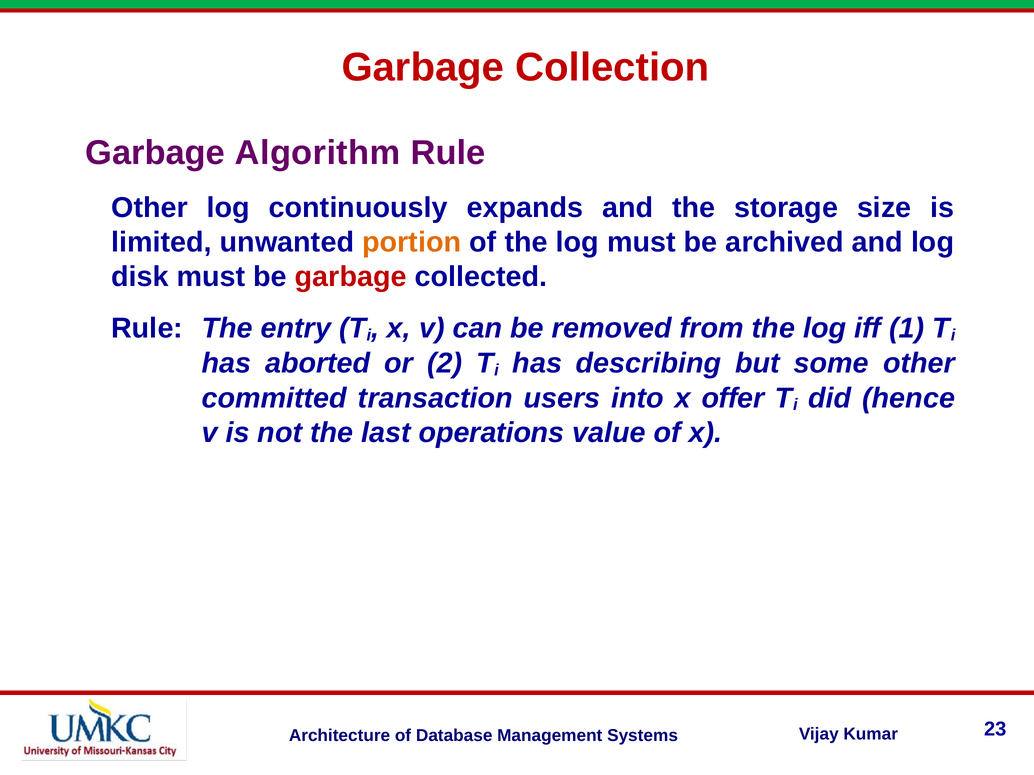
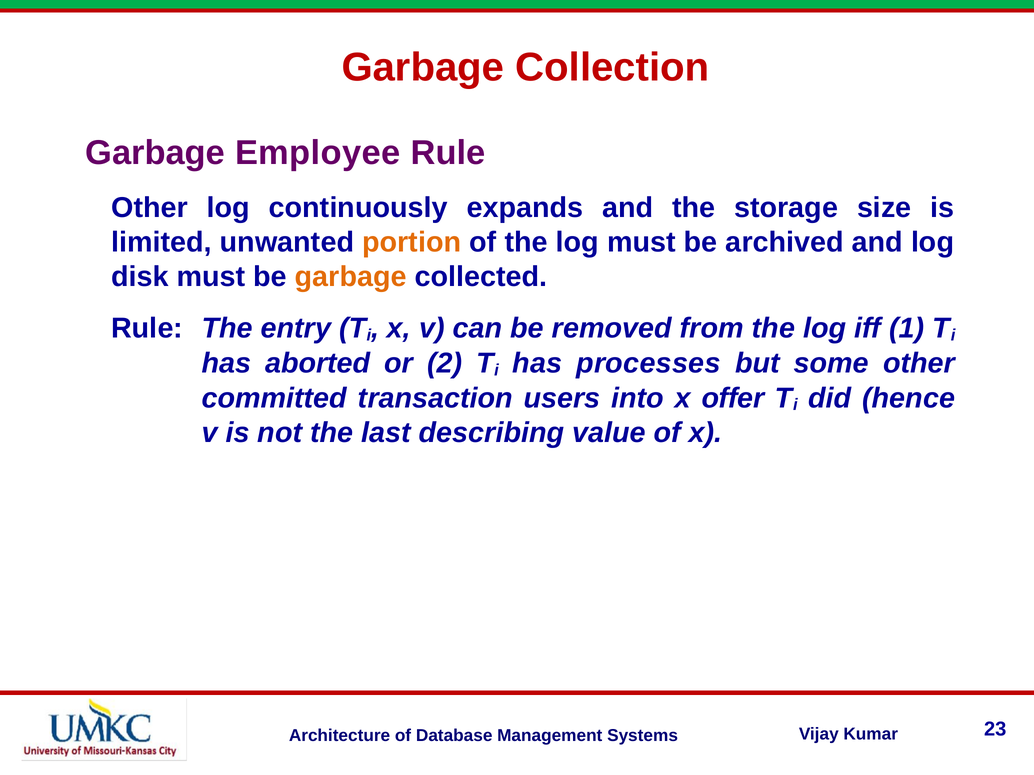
Algorithm: Algorithm -> Employee (318, 153)
garbage colour: red -> orange (351, 277)
describing: describing -> processes (648, 363)
operations: operations -> describing (492, 433)
